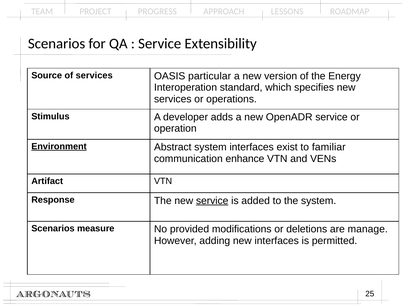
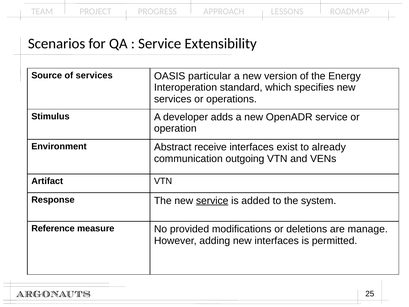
Environment underline: present -> none (59, 146)
Abstract system: system -> receive (211, 147)
familiar: familiar -> already (329, 147)
enhance: enhance -> outgoing (245, 159)
Scenarios: Scenarios -> Reference (53, 228)
